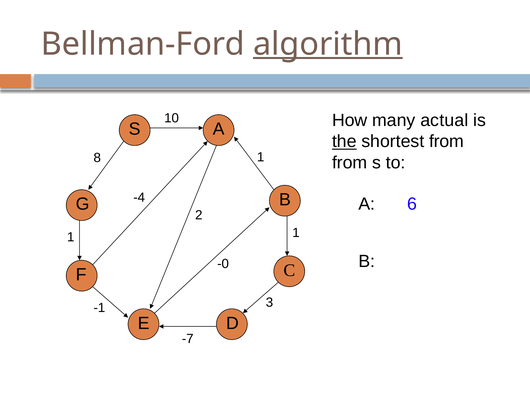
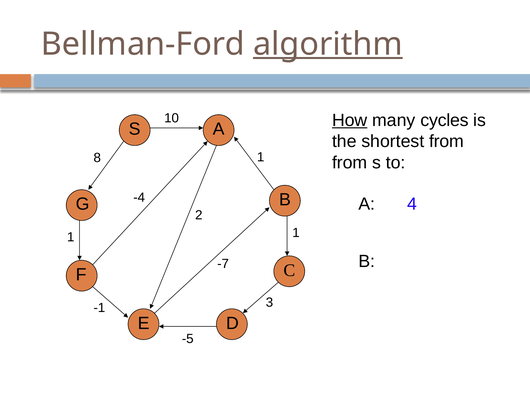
How underline: none -> present (350, 120)
actual: actual -> cycles (444, 120)
the underline: present -> none (344, 142)
6: 6 -> 4 (412, 204)
-0: -0 -> -7 (223, 264)
-7: -7 -> -5 (188, 339)
